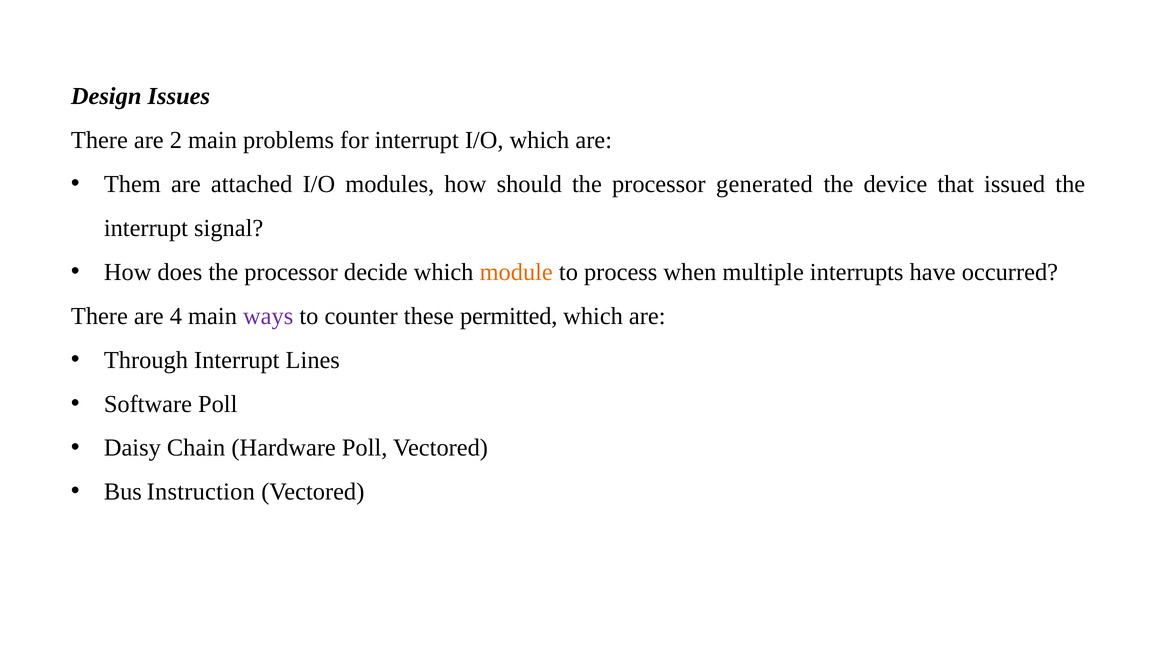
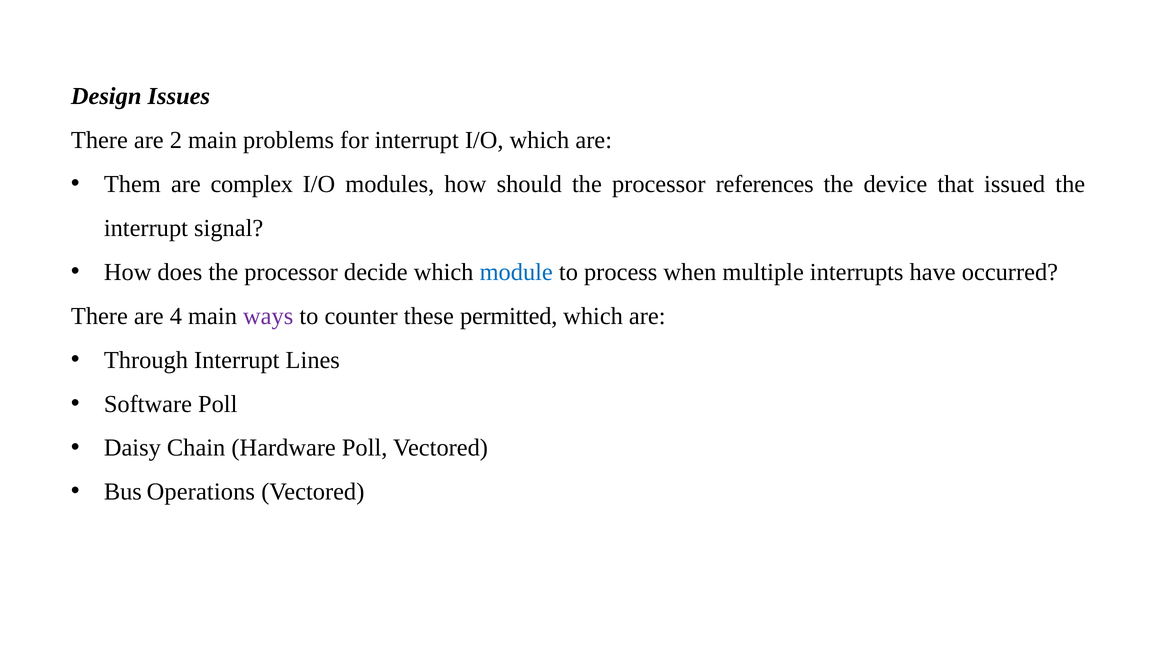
attached: attached -> complex (252, 184)
generated: generated -> references (765, 184)
module colour: orange -> blue (516, 272)
Instruction: Instruction -> Operations (201, 492)
